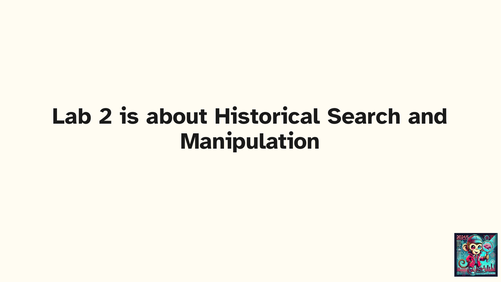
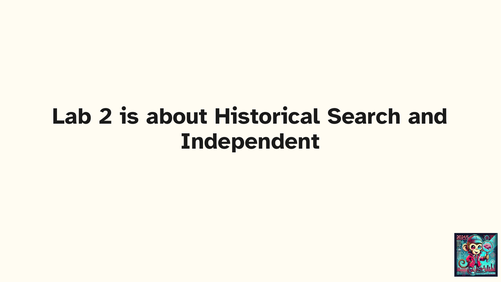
Manipulation: Manipulation -> Independent (250, 141)
